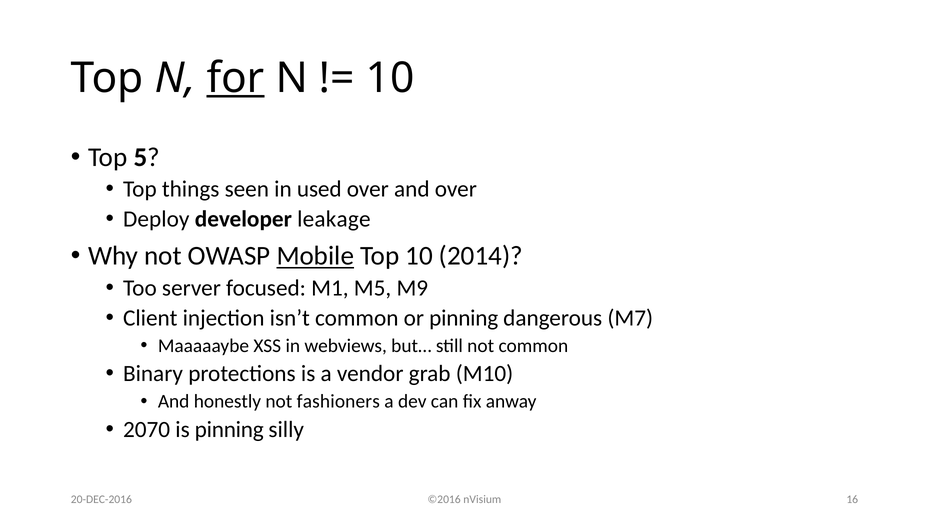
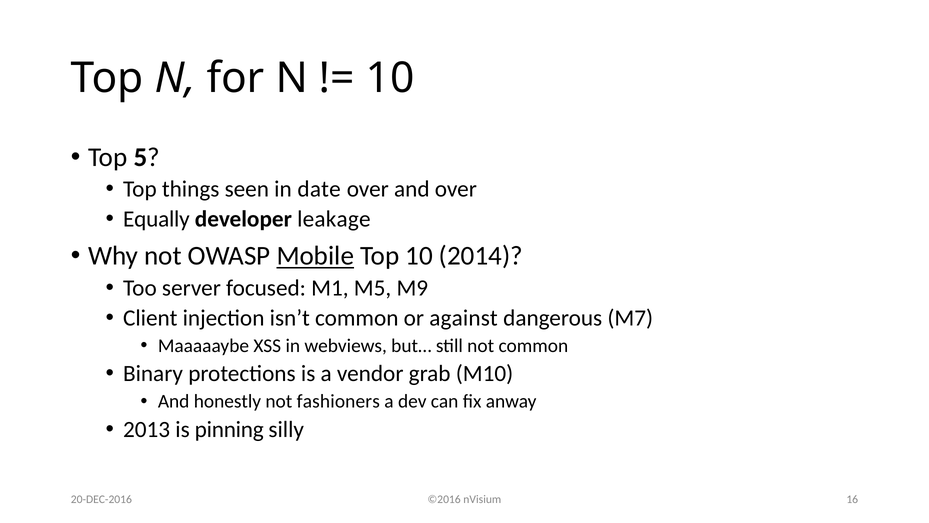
for underline: present -> none (236, 78)
used: used -> date (319, 189)
Deploy: Deploy -> Equally (156, 219)
or pinning: pinning -> against (464, 318)
2070: 2070 -> 2013 (147, 429)
